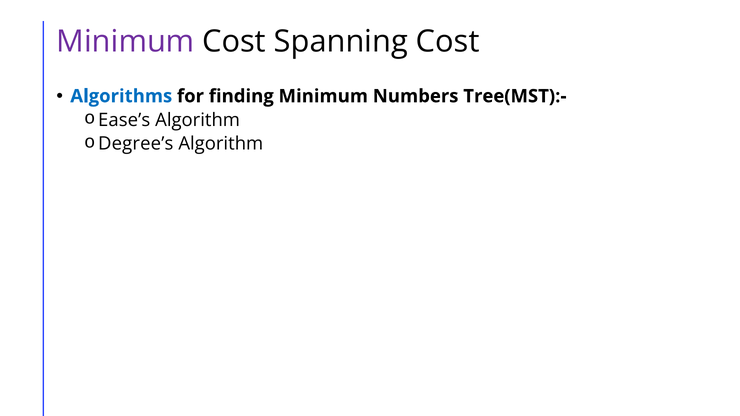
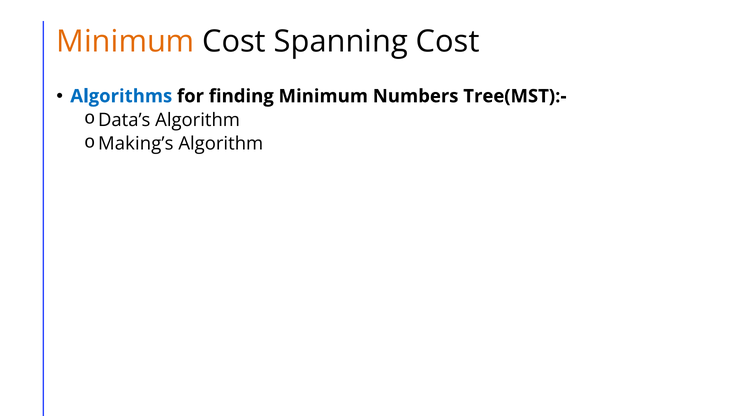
Minimum colour: purple -> orange (125, 41)
Ease’s: Ease’s -> Data’s (124, 120)
Degree’s: Degree’s -> Making’s (136, 144)
